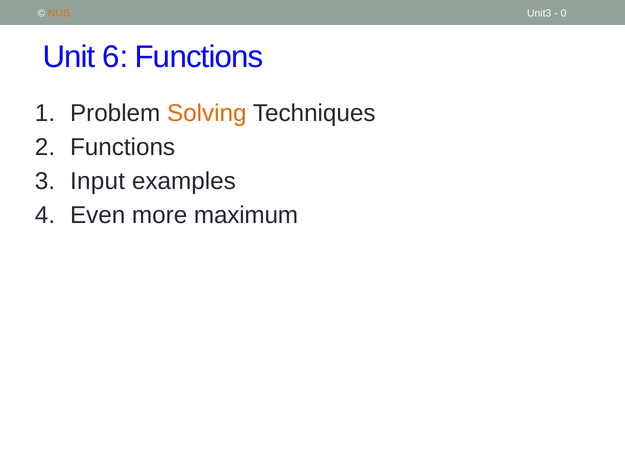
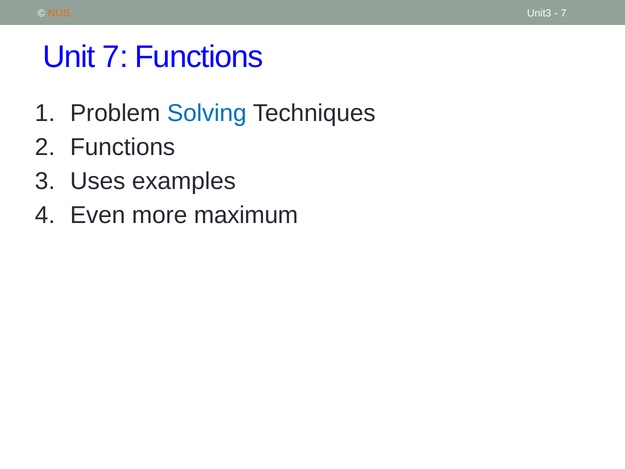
0: 0 -> 7 (564, 13)
Unit 6: 6 -> 7 (115, 57)
Solving colour: orange -> blue (207, 113)
Input: Input -> Uses (98, 181)
